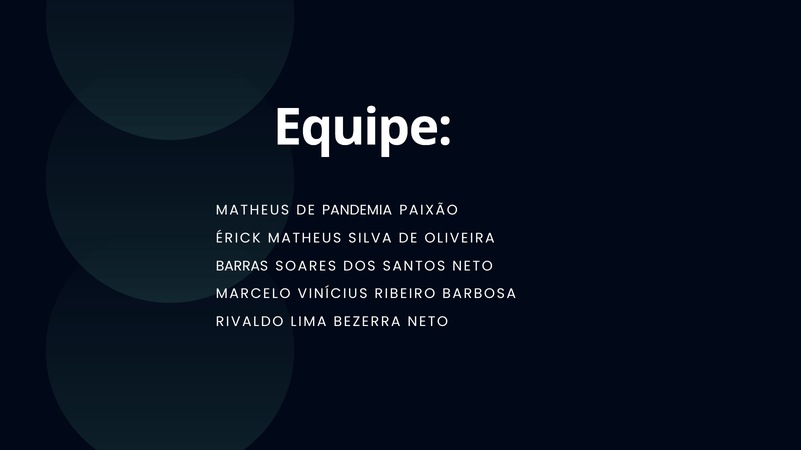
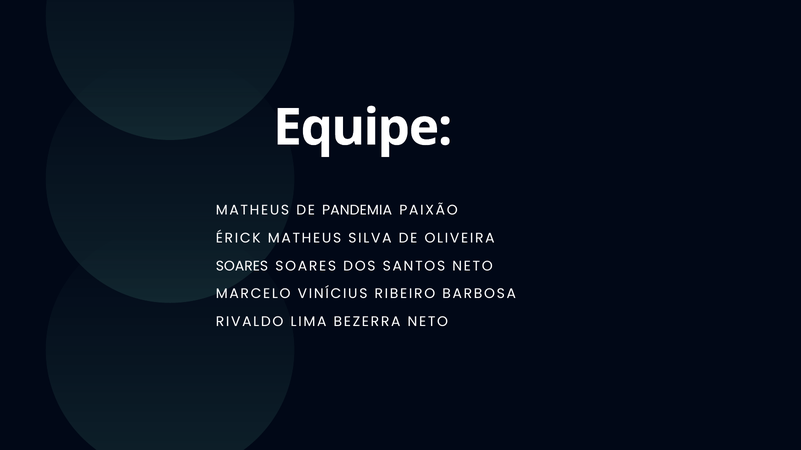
BARRAS: BARRAS -> SOARES (242, 266)
